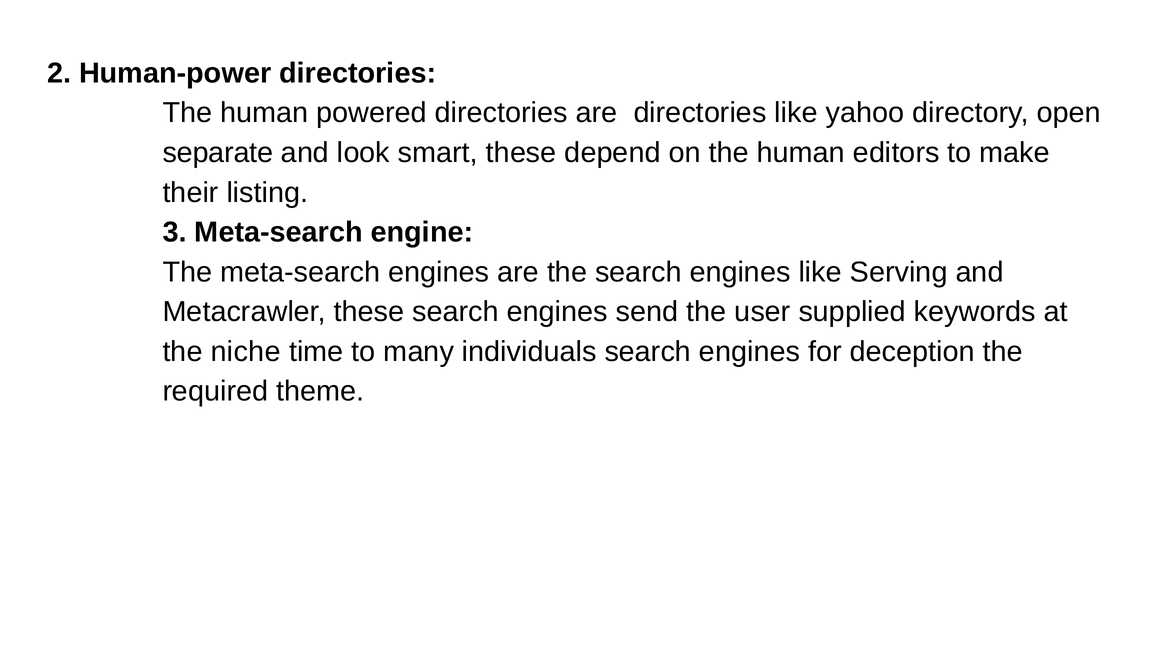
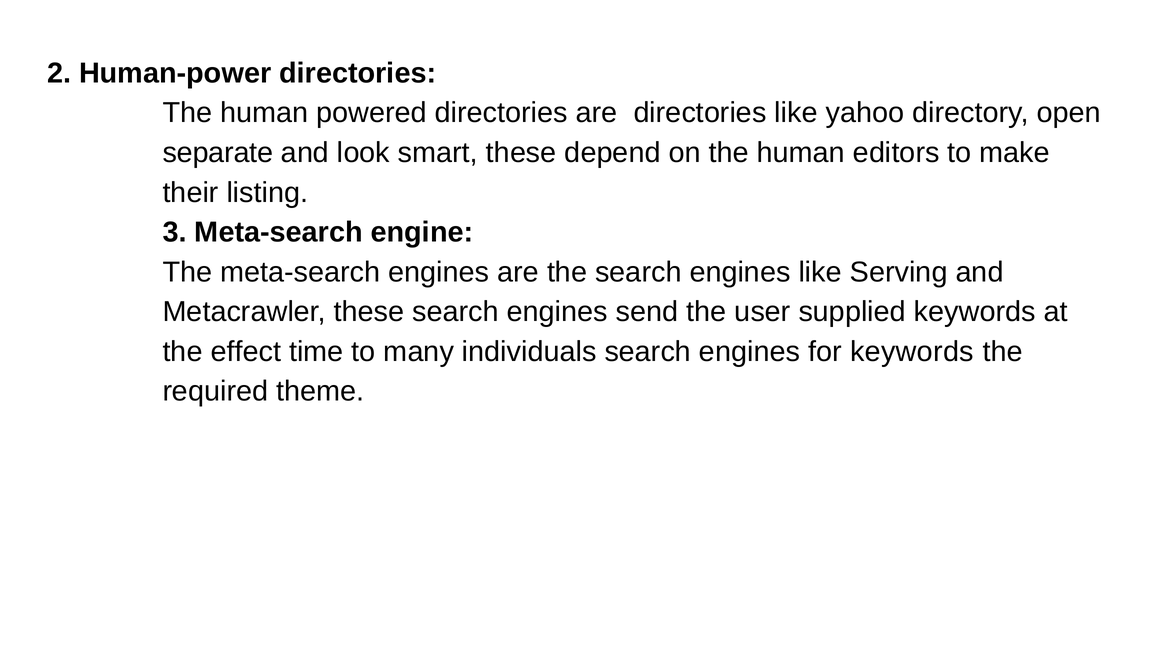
niche: niche -> effect (246, 352)
for deception: deception -> keywords (912, 352)
